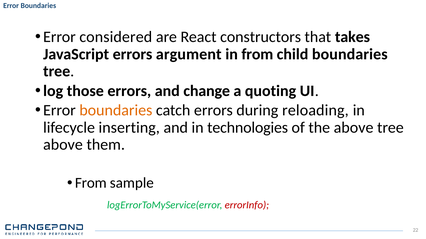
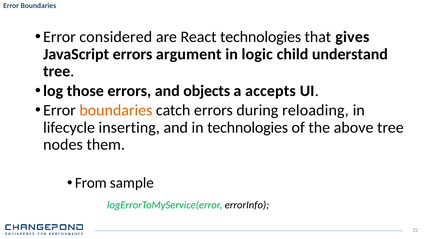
React constructors: constructors -> technologies (261, 37)
takes: takes -> gives (352, 37)
in from: from -> logic (257, 54)
child boundaries: boundaries -> understand (350, 54)
change: change -> objects (207, 91)
quoting: quoting -> accepts (270, 91)
above: above -> nodes (63, 145)
errorInfo colour: red -> black (247, 206)
